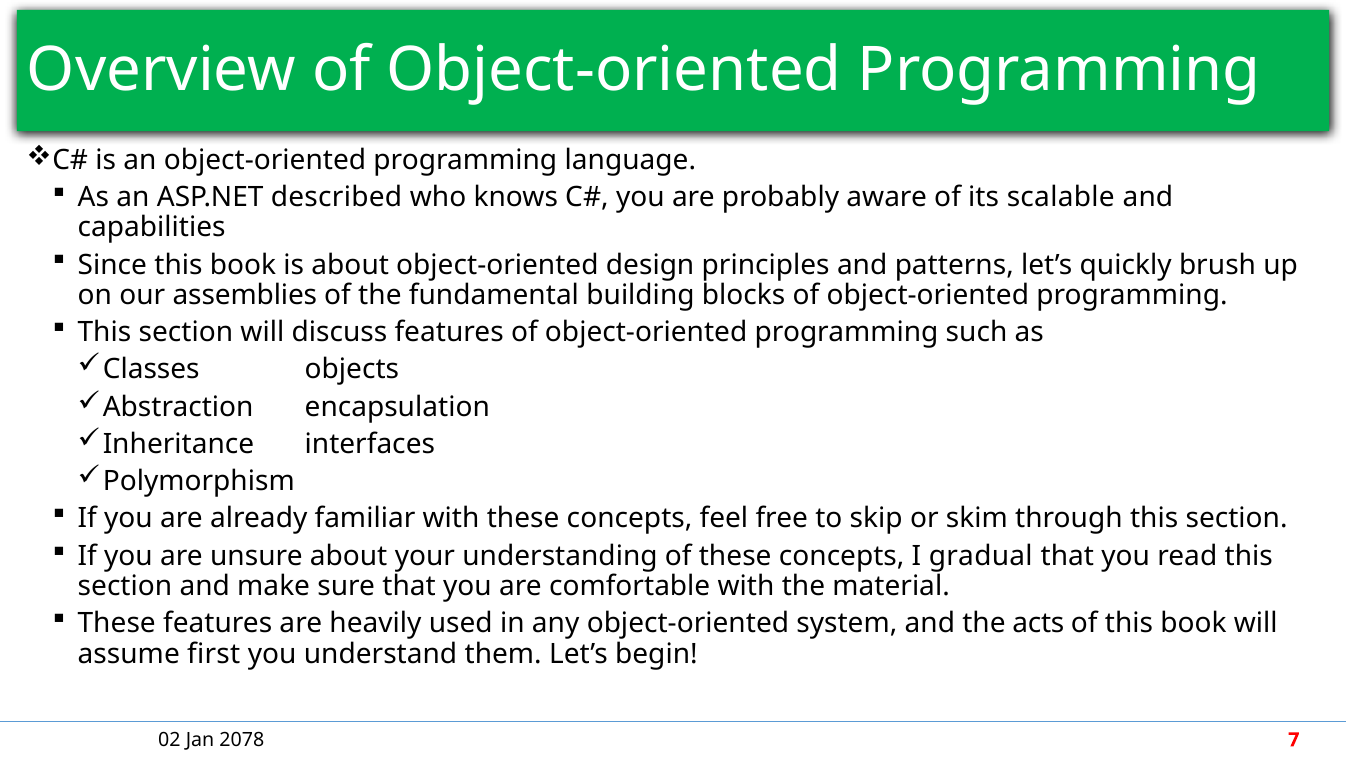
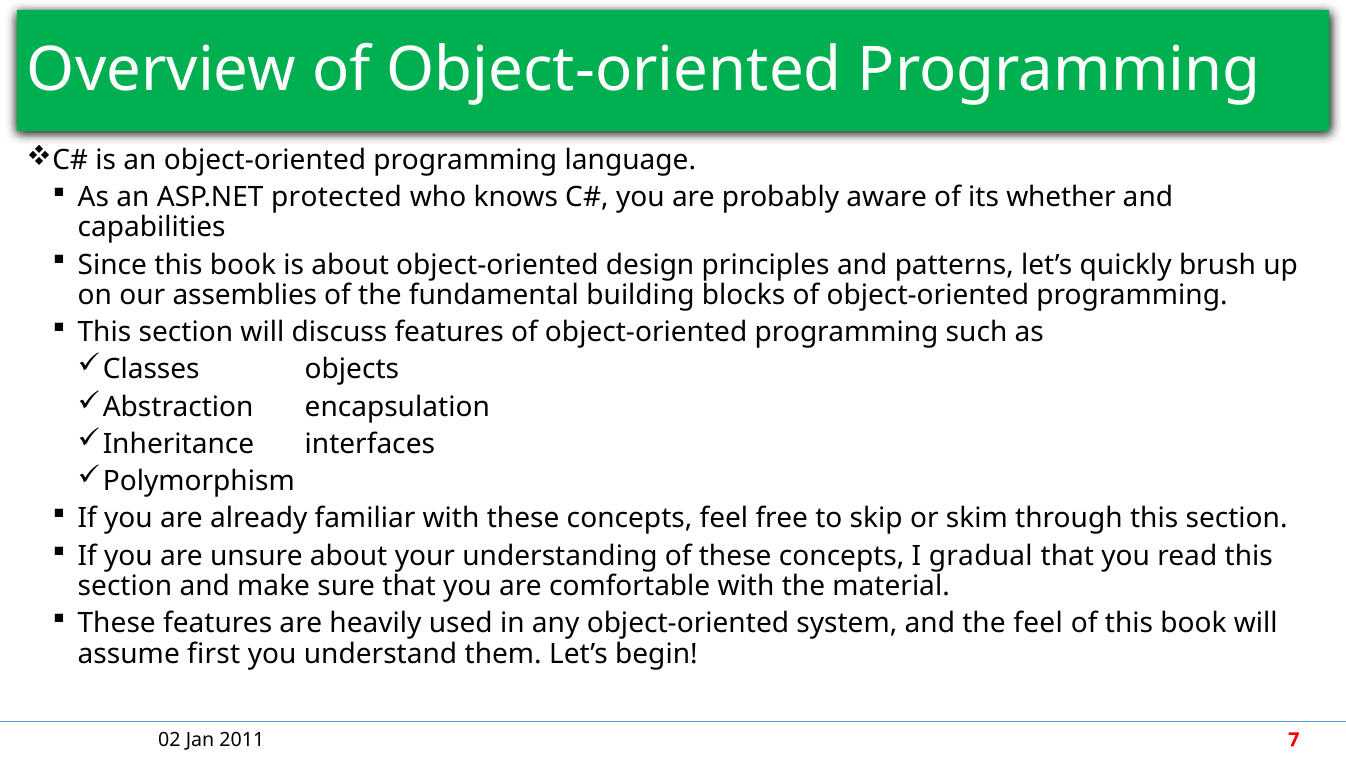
described: described -> protected (337, 197)
scalable: scalable -> whether (1061, 197)
the acts: acts -> feel (1038, 624)
2078: 2078 -> 2011 (242, 740)
